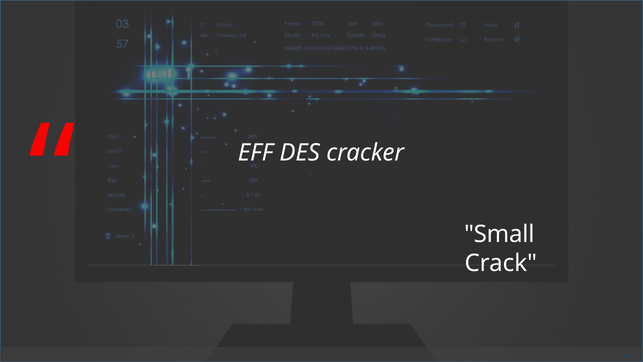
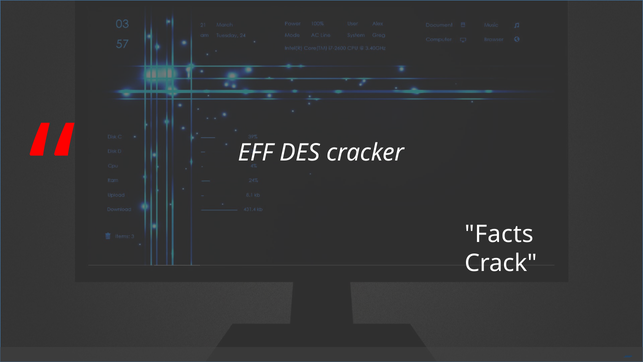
Small: Small -> Facts (499, 234)
